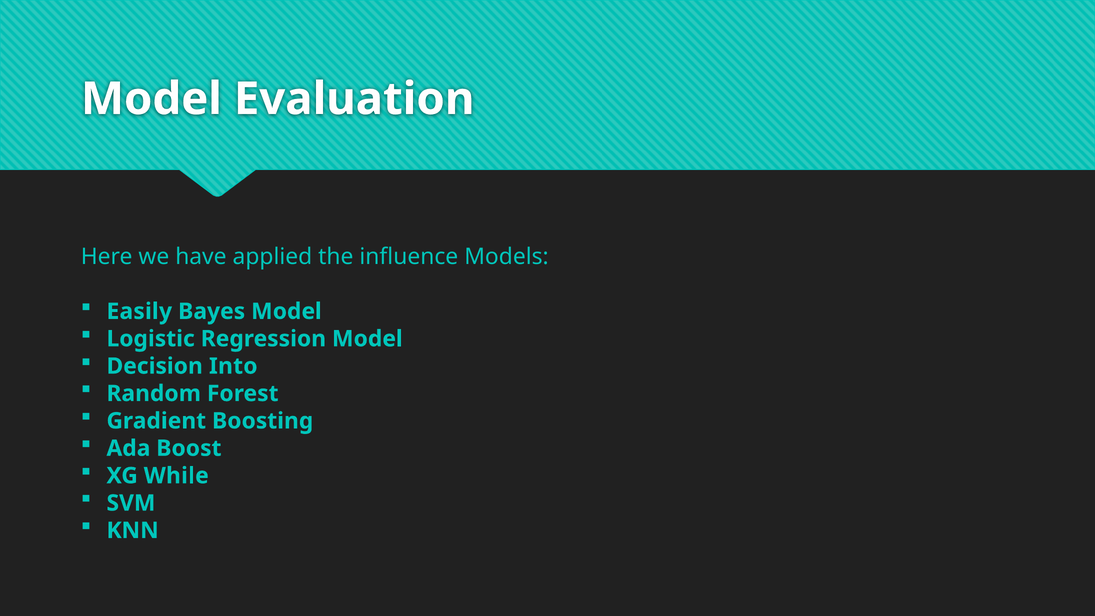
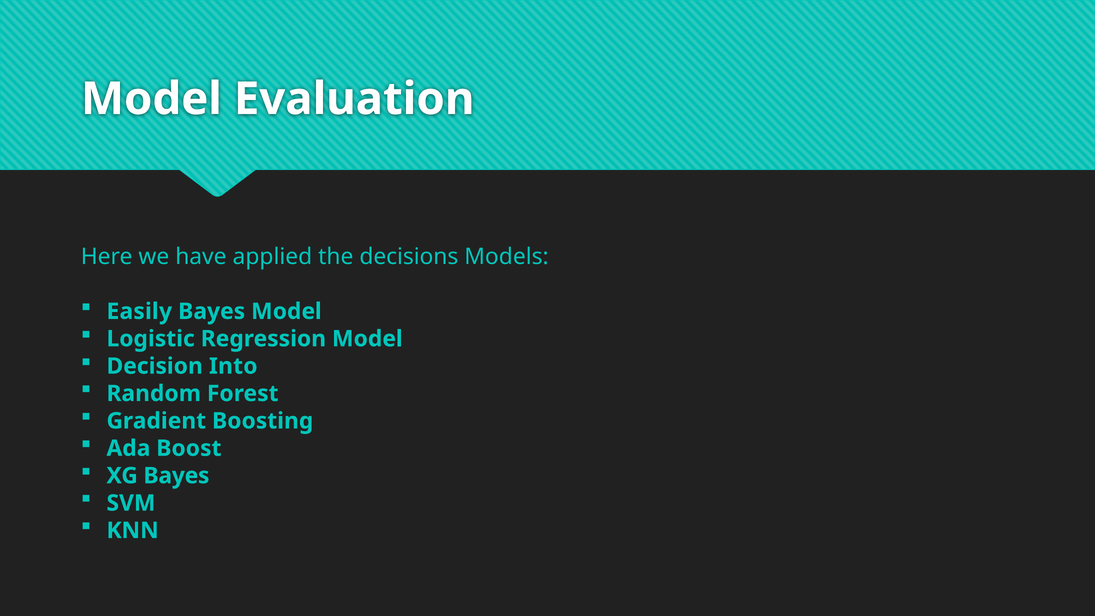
influence: influence -> decisions (409, 257)
XG While: While -> Bayes (176, 476)
